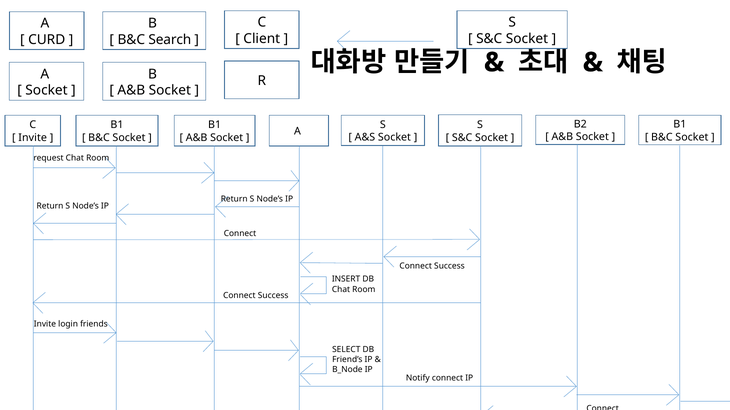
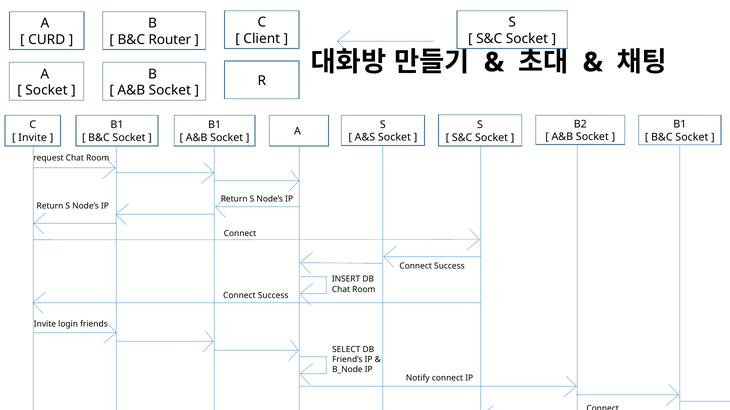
Search: Search -> Router (170, 40)
